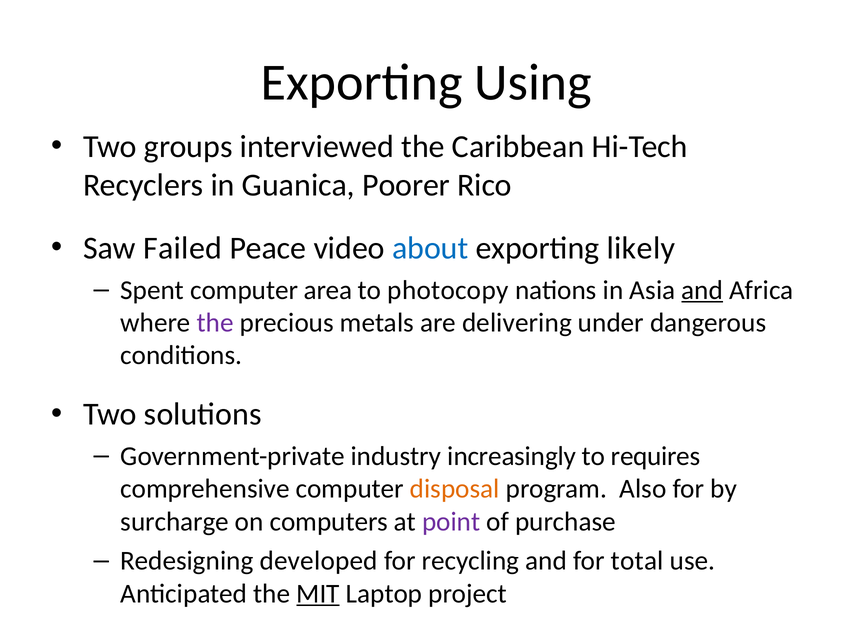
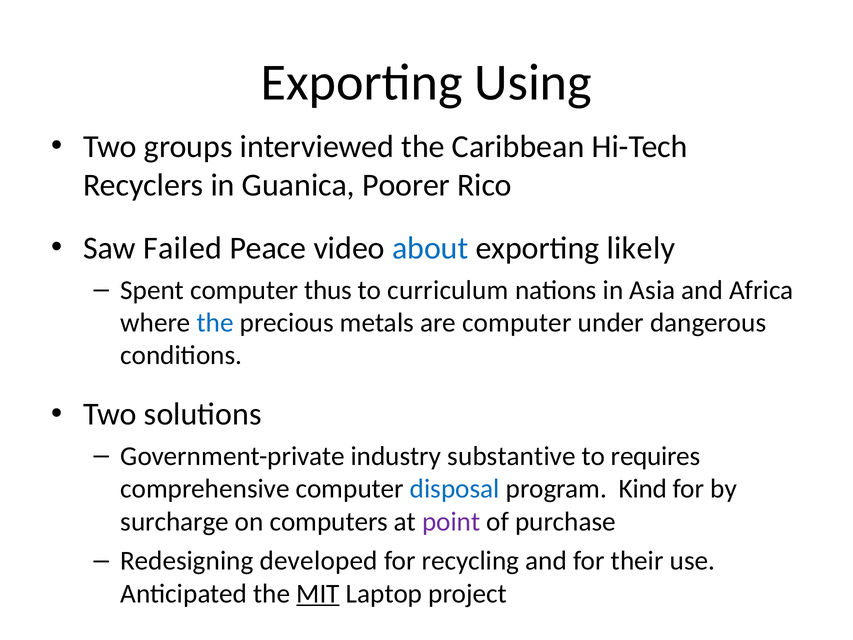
area: area -> thus (328, 290)
photocopy: photocopy -> curriculum (448, 290)
and underline: present -> none (702, 290)
the colour: purple -> blue (215, 323)
are delivering: delivering -> computer (517, 323)
increasingly: increasingly -> substantive (512, 456)
disposal colour: orange -> blue (455, 489)
Also: Also -> Kind (643, 489)
total: total -> their (637, 561)
